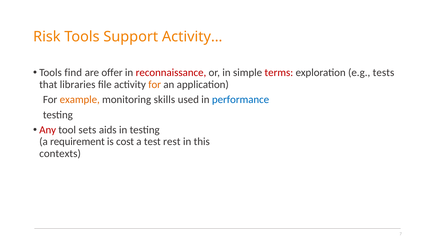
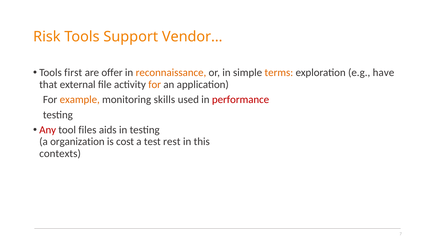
Activity…: Activity… -> Vendor… (192, 37)
find: find -> first (73, 73)
reconnaissance colour: red -> orange (171, 73)
terms colour: red -> orange (279, 73)
tests: tests -> have (384, 73)
libraries: libraries -> external (78, 84)
performance colour: blue -> red (241, 99)
sets: sets -> files (87, 130)
requirement: requirement -> organization (77, 141)
